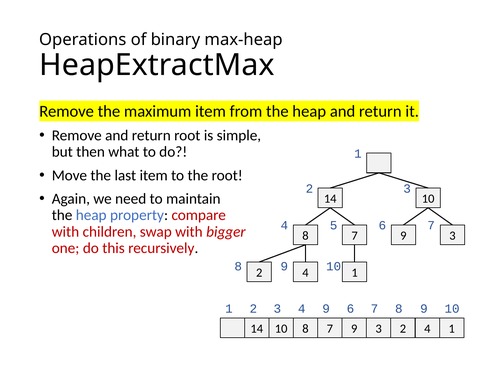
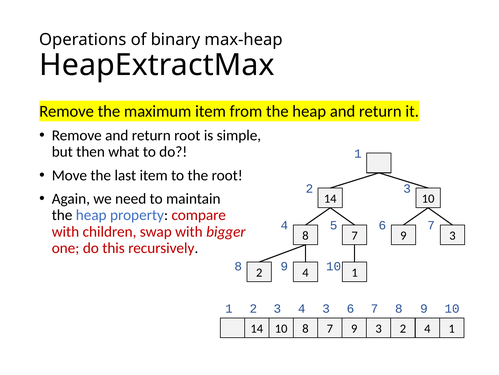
4 9: 9 -> 3 (326, 308)
